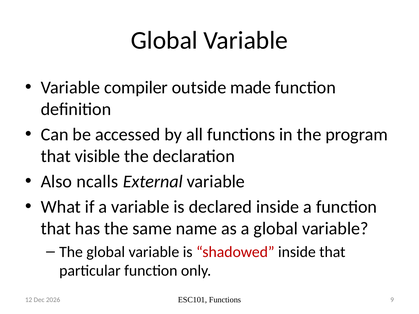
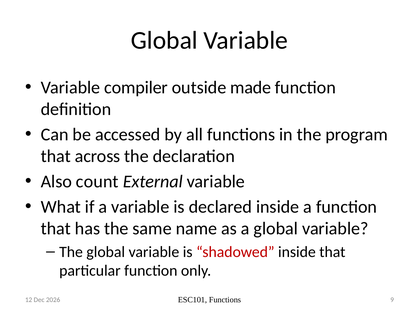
visible: visible -> across (98, 156)
ncalls: ncalls -> count (97, 182)
